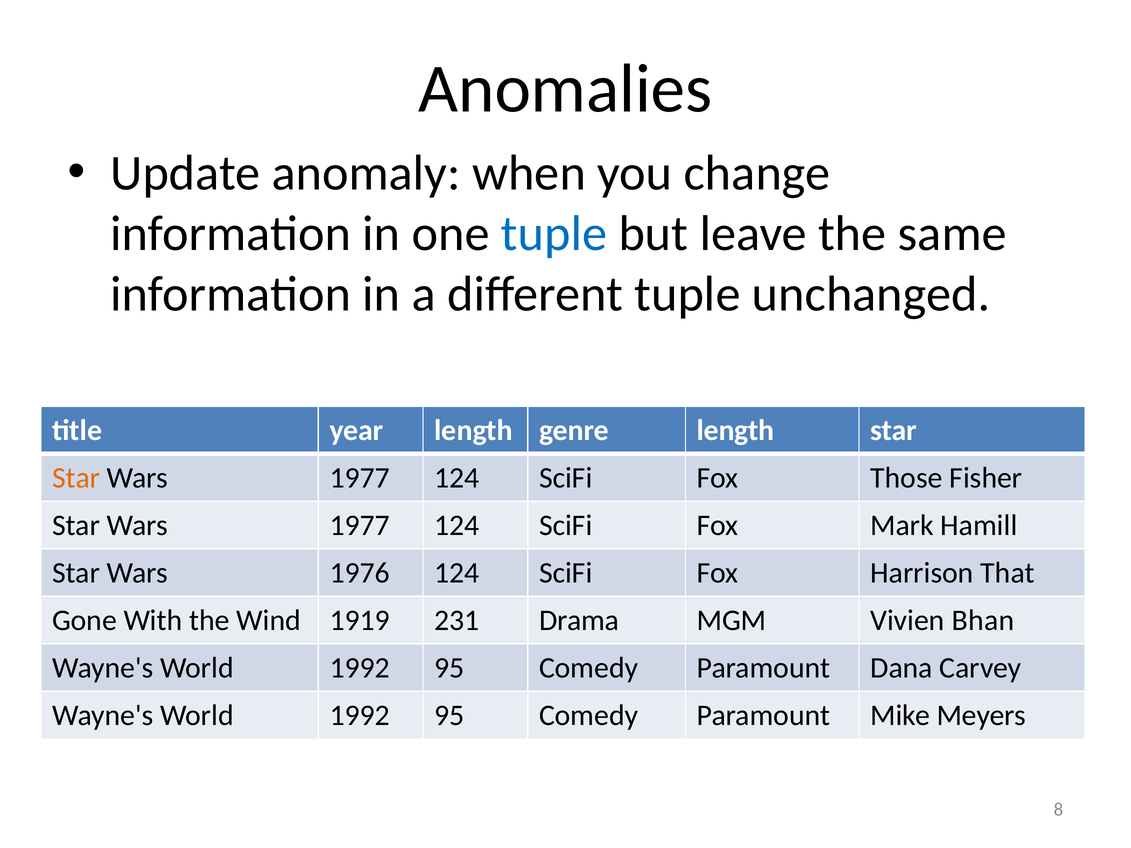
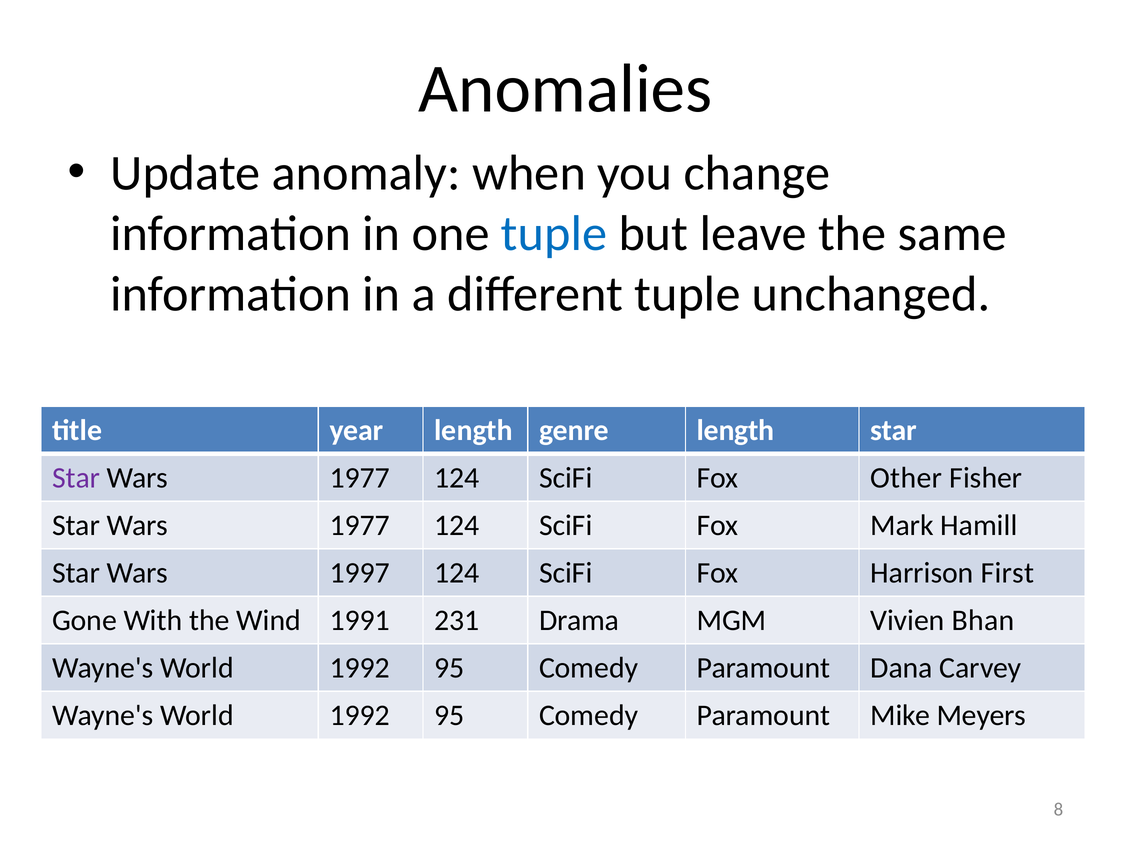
Star colour: orange -> purple (76, 478)
Those: Those -> Other (906, 478)
1976: 1976 -> 1997 (360, 573)
That: That -> First (1007, 573)
1919: 1919 -> 1991 (360, 621)
